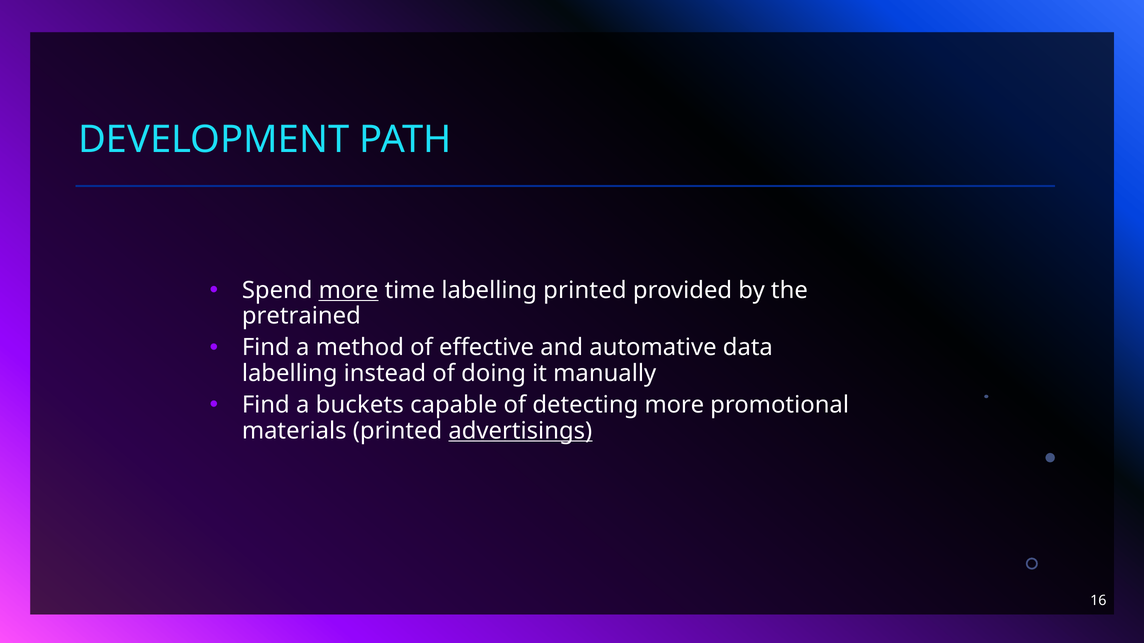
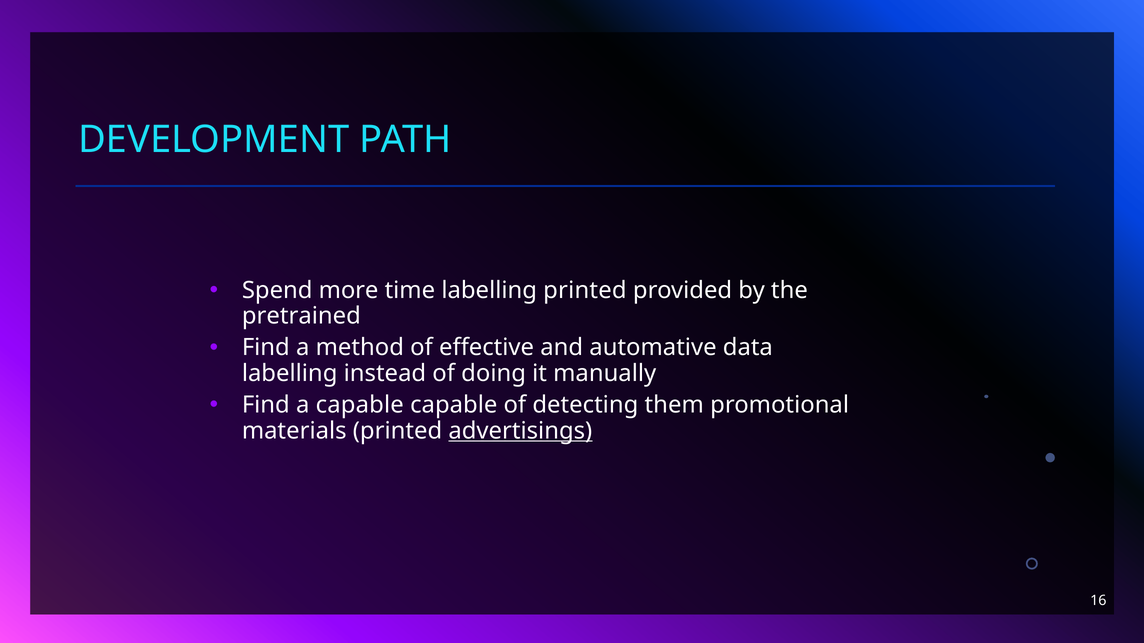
more underline: present -> none (349, 290)
a buckets: buckets -> capable (360, 405)
detecting more: more -> them (674, 405)
